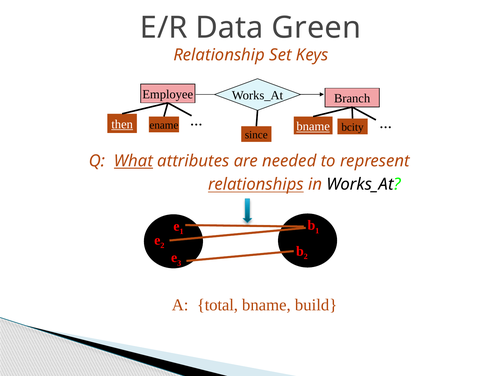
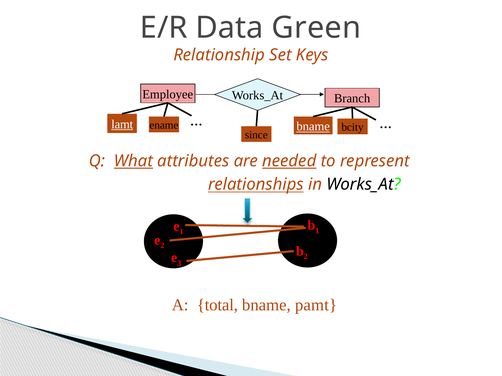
then: then -> lamt (122, 124)
needed underline: none -> present (289, 161)
build: build -> pamt (316, 305)
